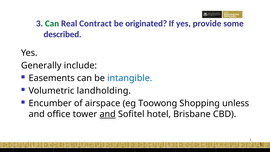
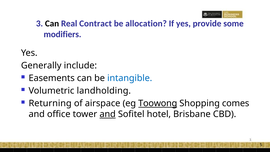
Can colour: green -> black (52, 24)
originated: originated -> allocation (146, 24)
described: described -> modifiers (62, 34)
Encumber: Encumber -> Returning (50, 103)
Toowong underline: none -> present (158, 103)
unless: unless -> comes (236, 103)
